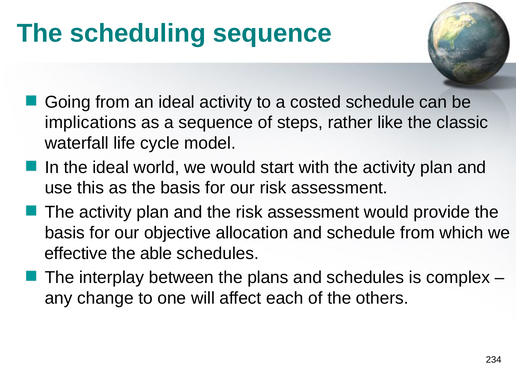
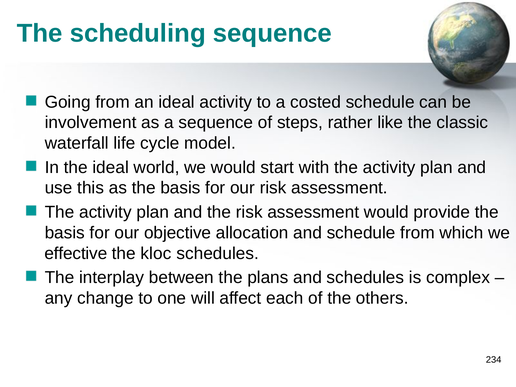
implications: implications -> involvement (91, 123)
able: able -> kloc (156, 253)
